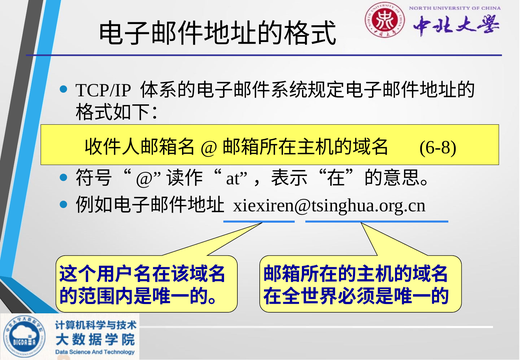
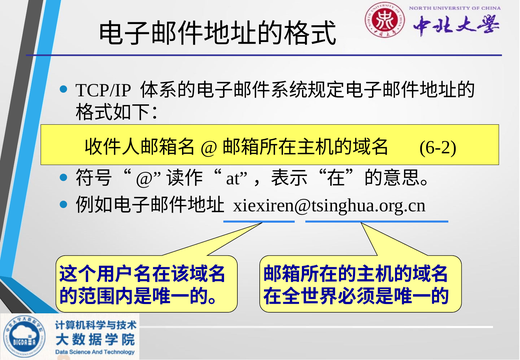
6-8: 6-8 -> 6-2 (438, 147)
